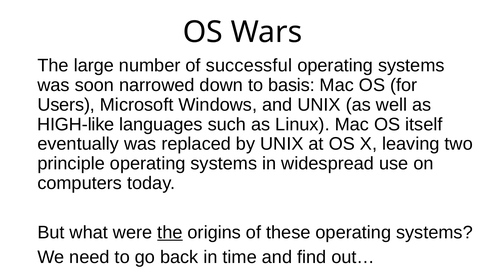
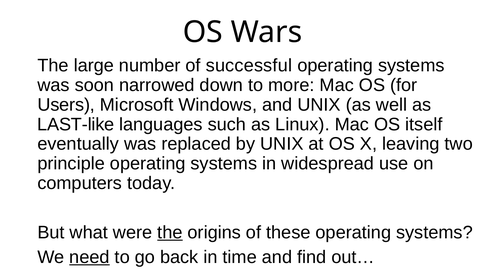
basis: basis -> more (291, 85)
HIGH-like: HIGH-like -> LAST-like (76, 125)
need underline: none -> present (89, 257)
